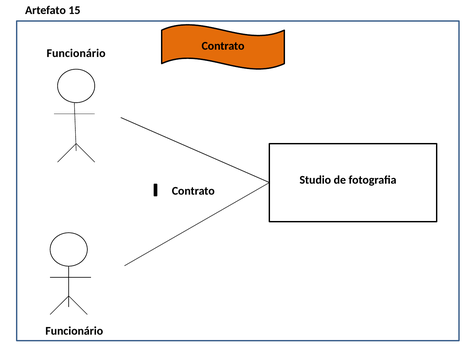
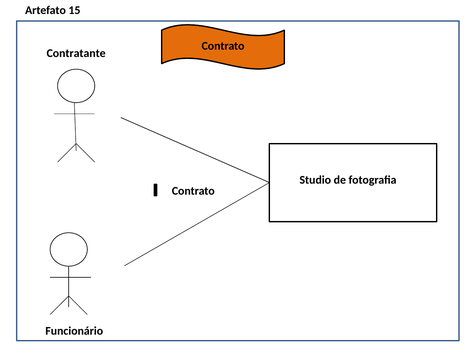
Funcionário: Funcionário -> Contratante (76, 53)
